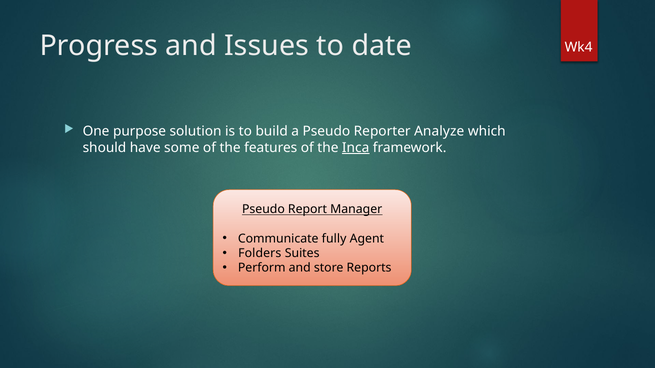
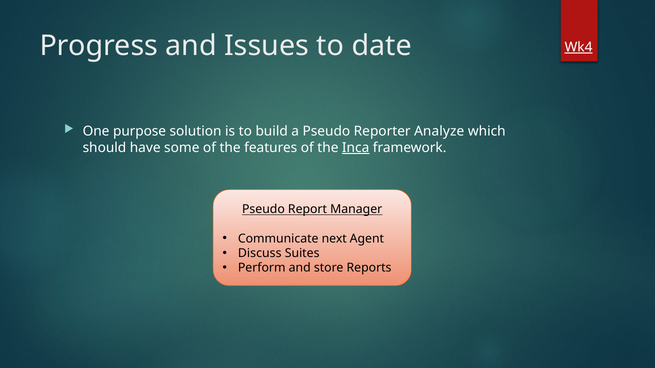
Wk4 underline: none -> present (579, 47)
fully: fully -> next (334, 239)
Folders: Folders -> Discuss (260, 253)
